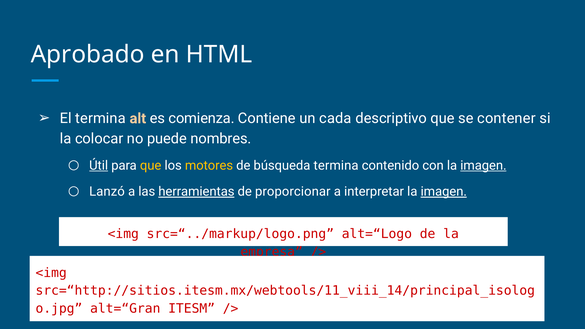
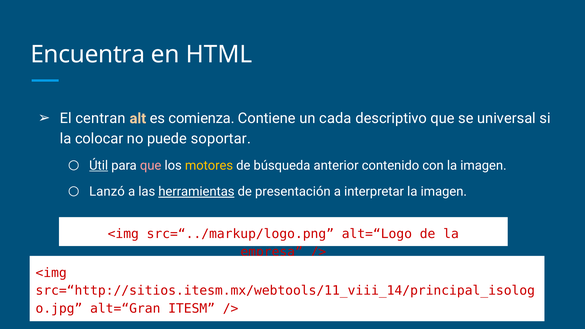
Aprobado: Aprobado -> Encuentra (88, 54)
El termina: termina -> centran (101, 118)
contener: contener -> universal (507, 118)
nombres: nombres -> soportar (221, 139)
que colour: yellow -> pink (151, 166)
búsqueda termina: termina -> anterior (336, 166)
imagen underline: present -> none (483, 166)
proporcionar: proporcionar -> presentación (293, 192)
imagen underline: present -> none (444, 192)
